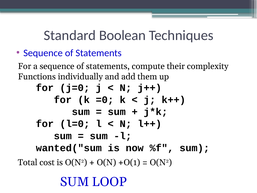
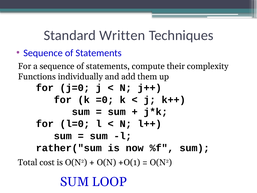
Boolean: Boolean -> Written (122, 35)
wanted("sum: wanted("sum -> rather("sum (69, 148)
